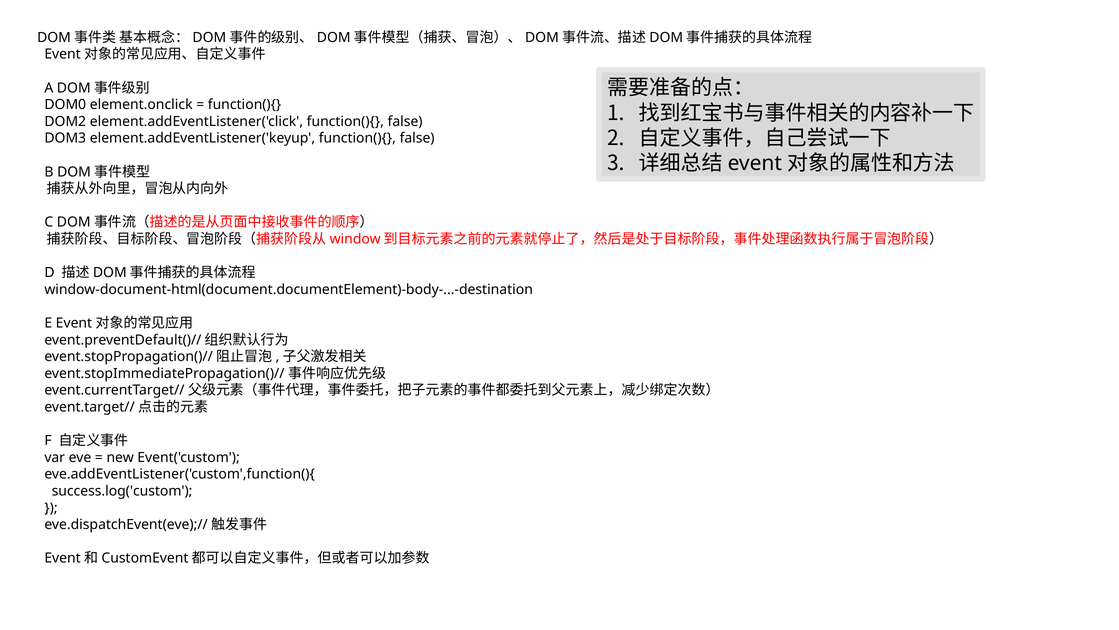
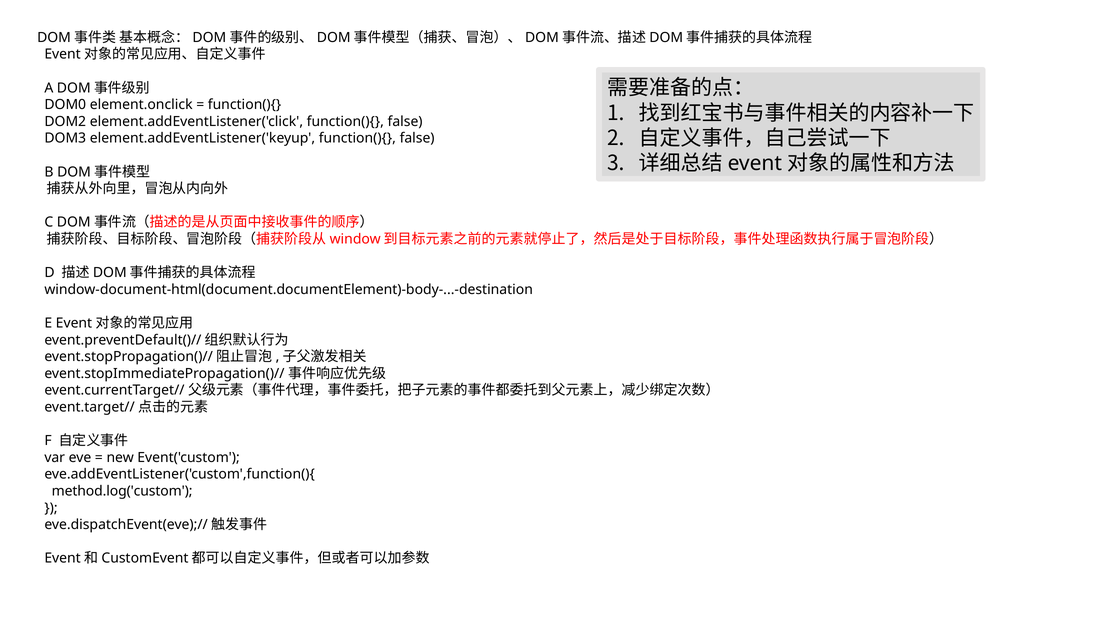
success.log('custom: success.log('custom -> method.log('custom (122, 491)
